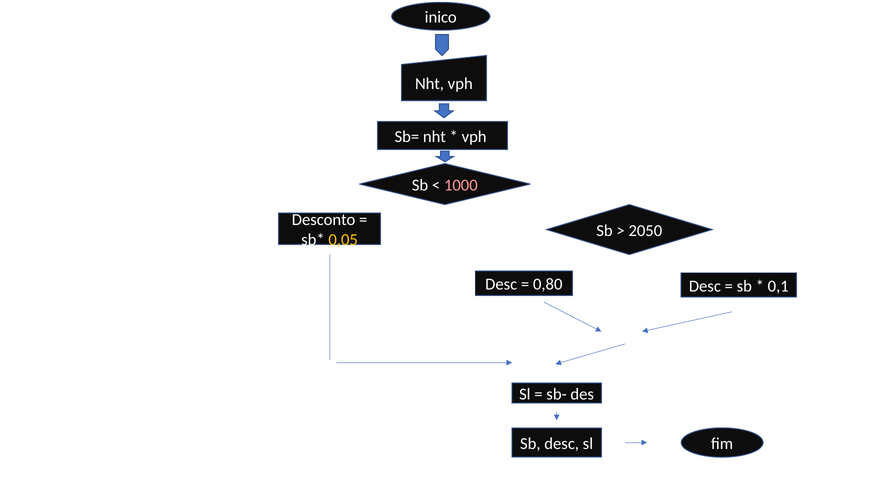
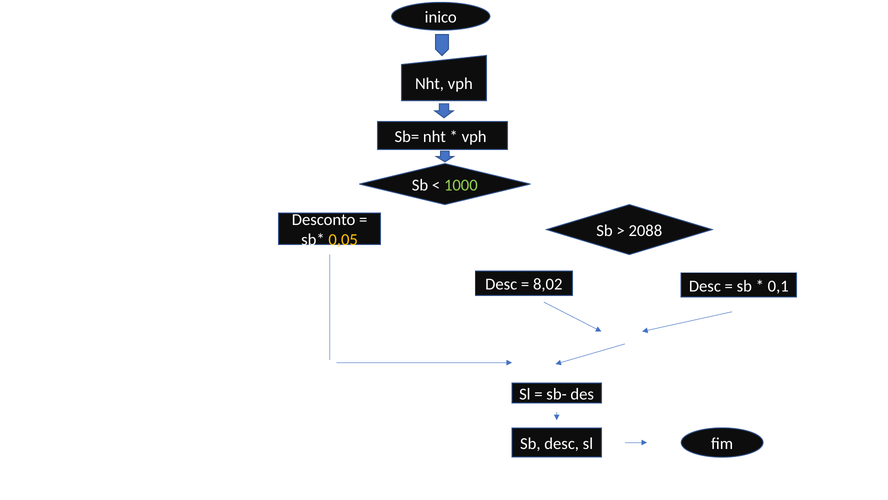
1000 colour: pink -> light green (461, 185)
2050: 2050 -> 2088 (645, 230)
0,80: 0,80 -> 8,02 (548, 284)
